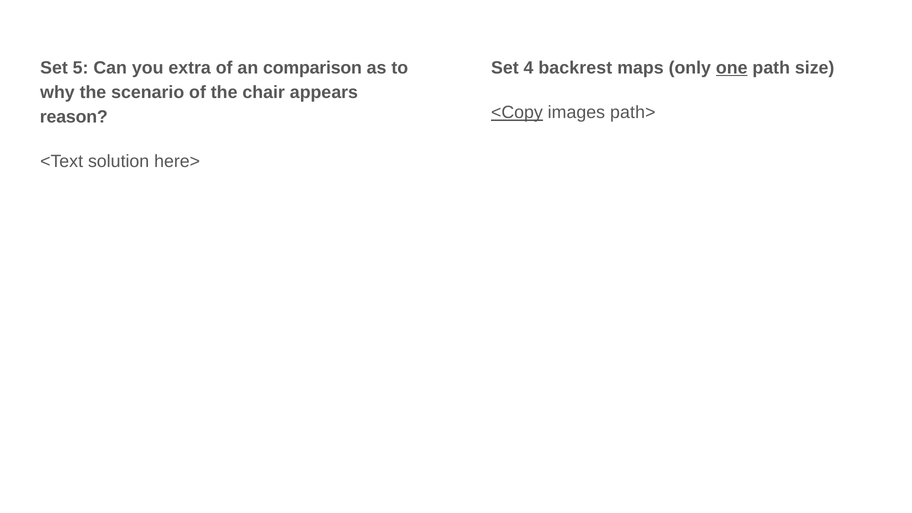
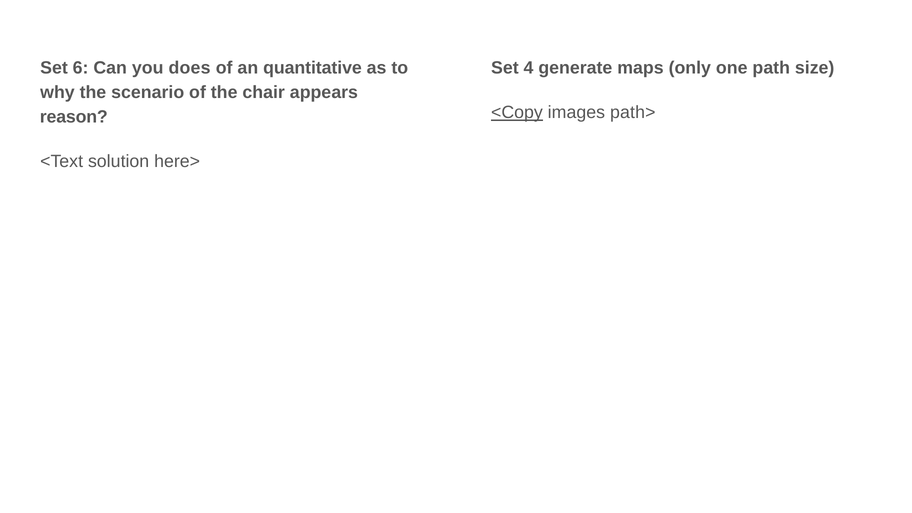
5: 5 -> 6 (81, 68)
extra: extra -> does (190, 68)
comparison: comparison -> quantitative (312, 68)
backrest: backrest -> generate (575, 68)
one underline: present -> none (732, 68)
